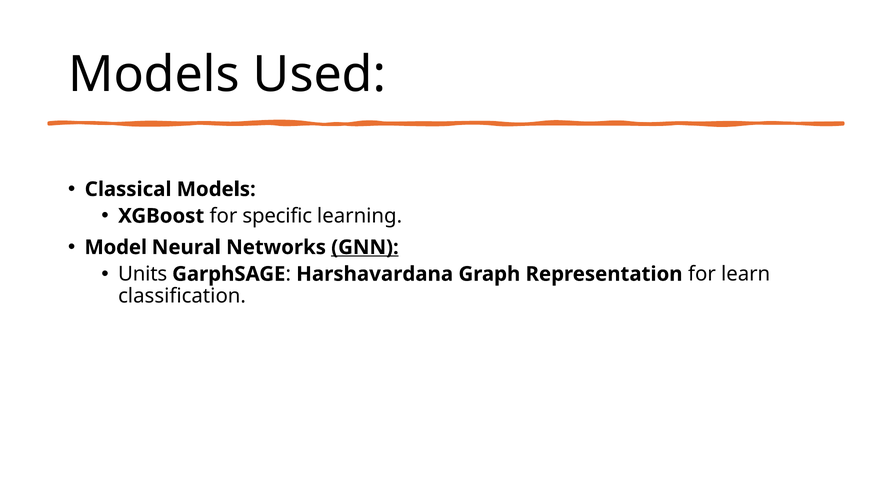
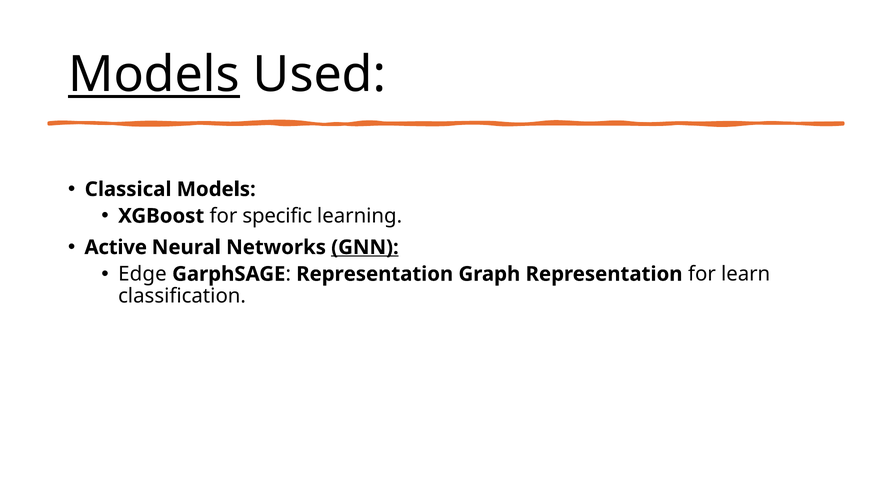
Models underline: none -> present (154, 75)
Model: Model -> Active (116, 247)
Units: Units -> Edge (142, 274)
Harshavardana: Harshavardana -> Representation (375, 274)
